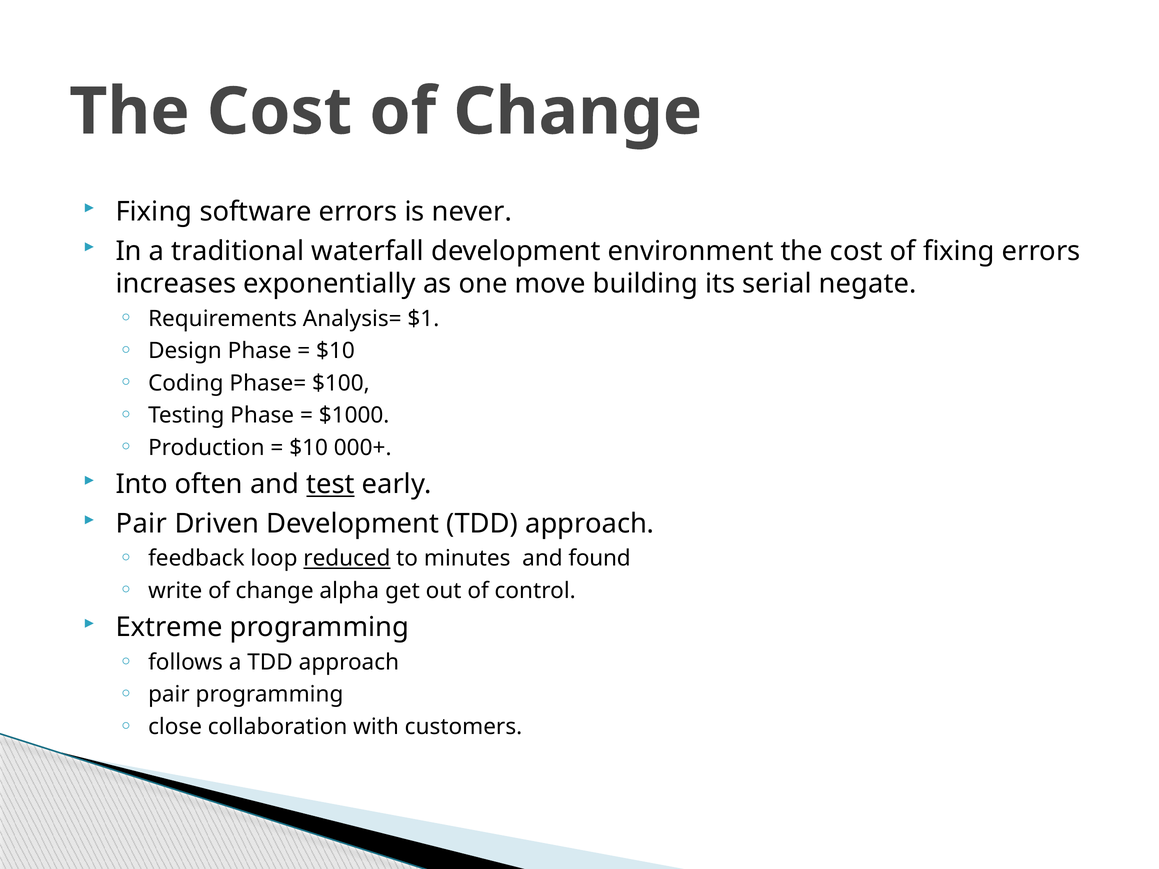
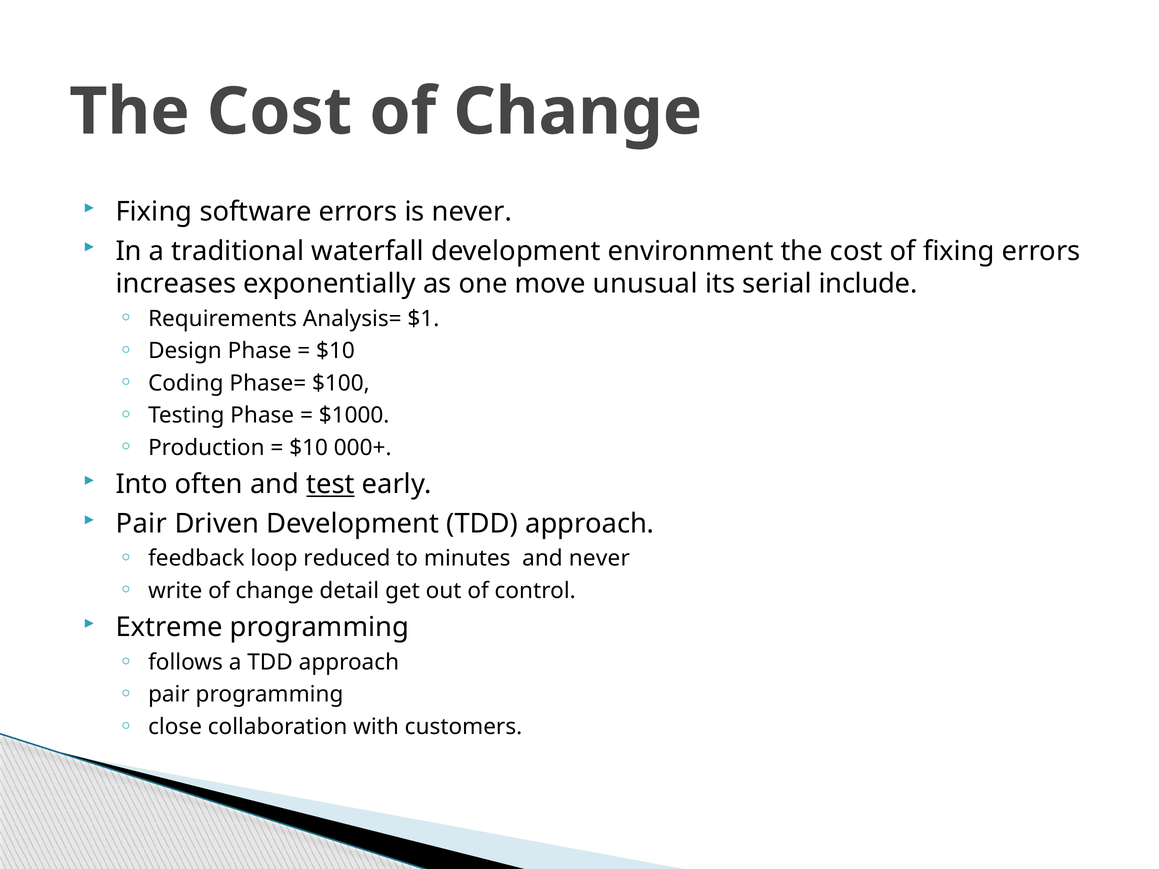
building: building -> unusual (645, 284)
negate: negate -> include (868, 284)
reduced underline: present -> none (347, 559)
and found: found -> never (599, 559)
alpha: alpha -> detail (349, 591)
